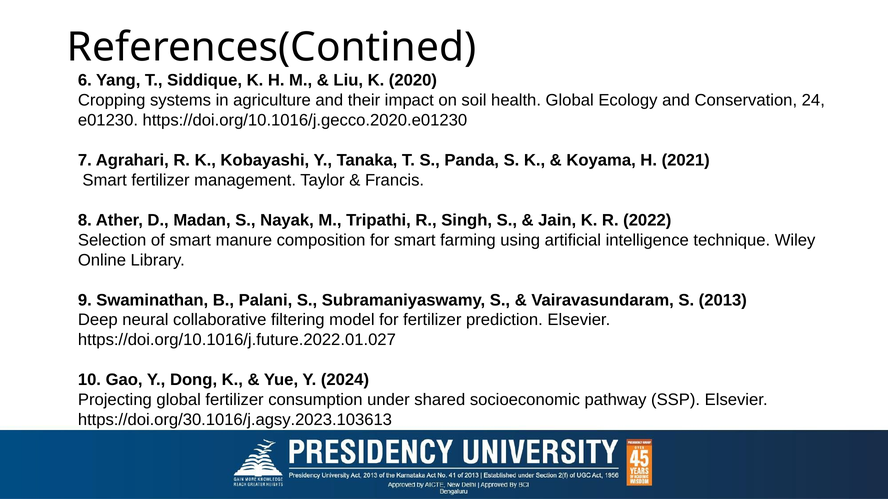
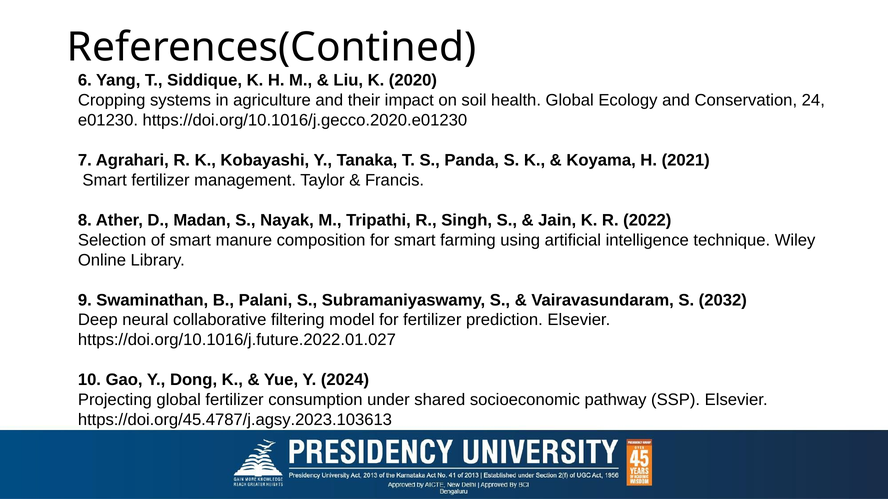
2013: 2013 -> 2032 (723, 300)
https://doi.org/30.1016/j.agsy.2023.103613: https://doi.org/30.1016/j.agsy.2023.103613 -> https://doi.org/45.4787/j.agsy.2023.103613 (235, 420)
